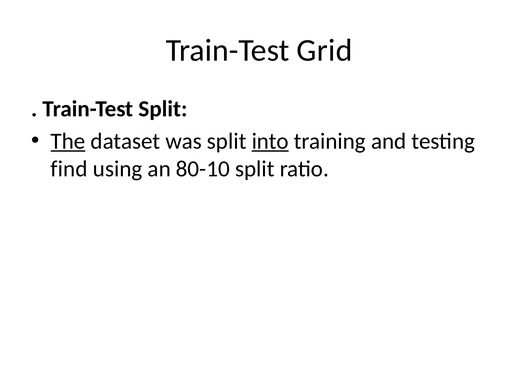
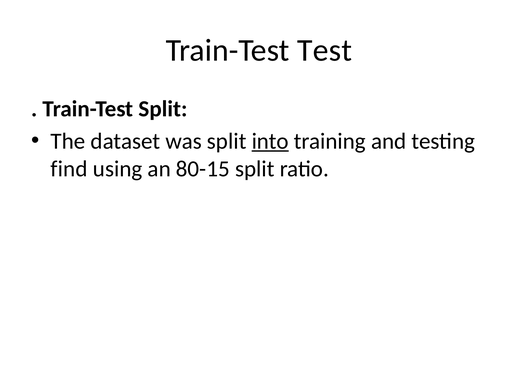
Grid: Grid -> Test (325, 50)
The underline: present -> none (68, 141)
80-10: 80-10 -> 80-15 (203, 169)
